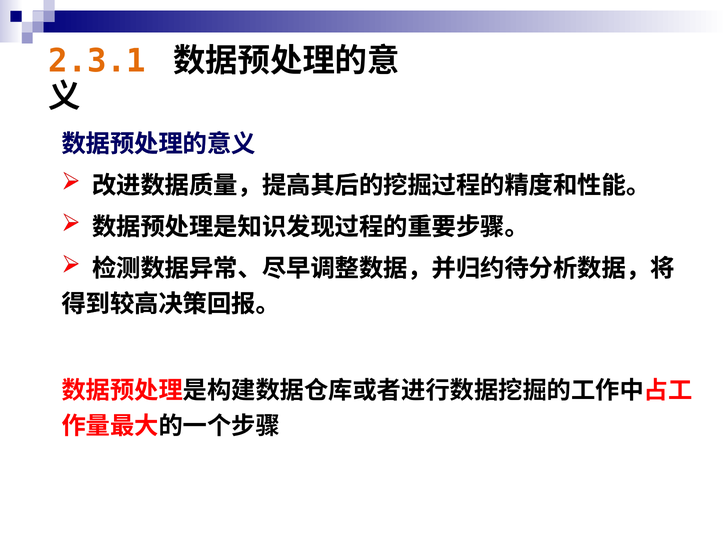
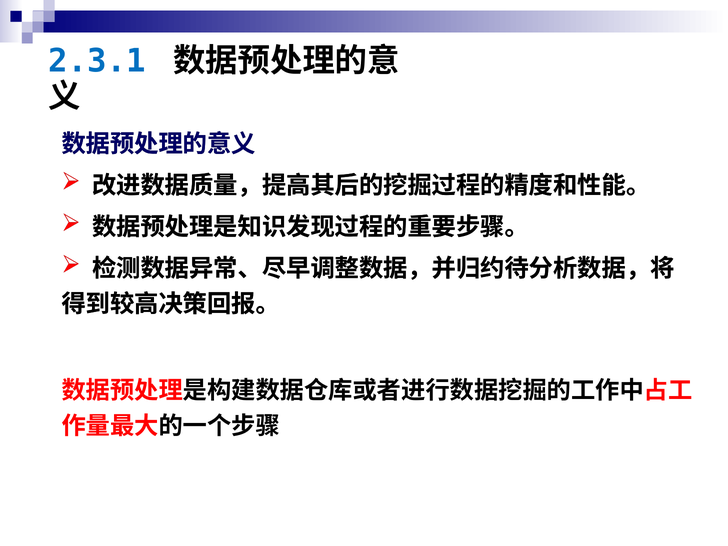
2.3.1 colour: orange -> blue (97, 61)
